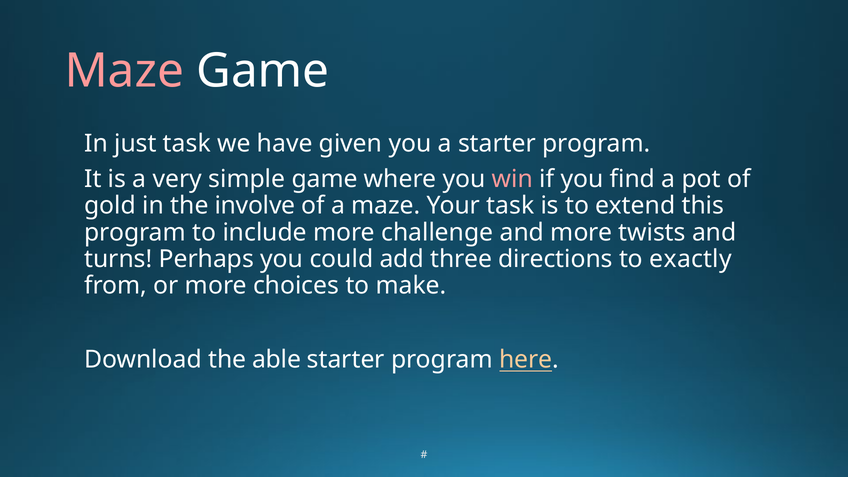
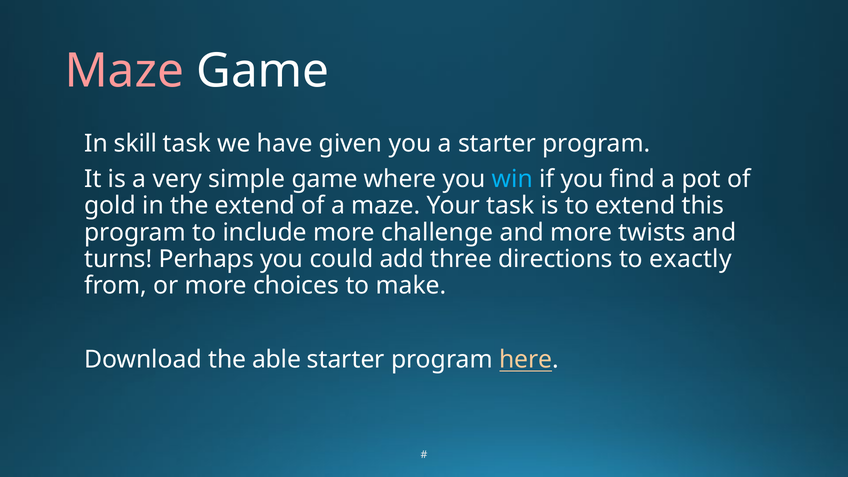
just: just -> skill (136, 143)
win colour: pink -> light blue (512, 179)
the involve: involve -> extend (255, 206)
